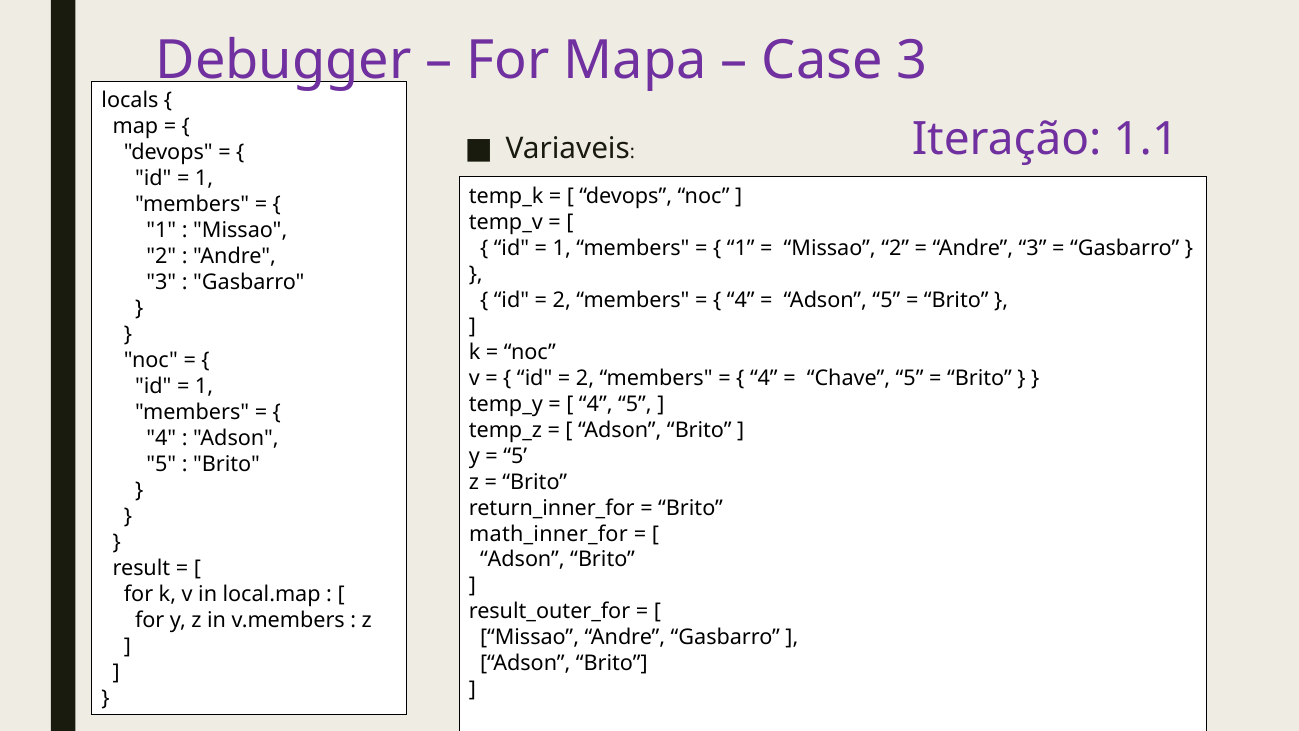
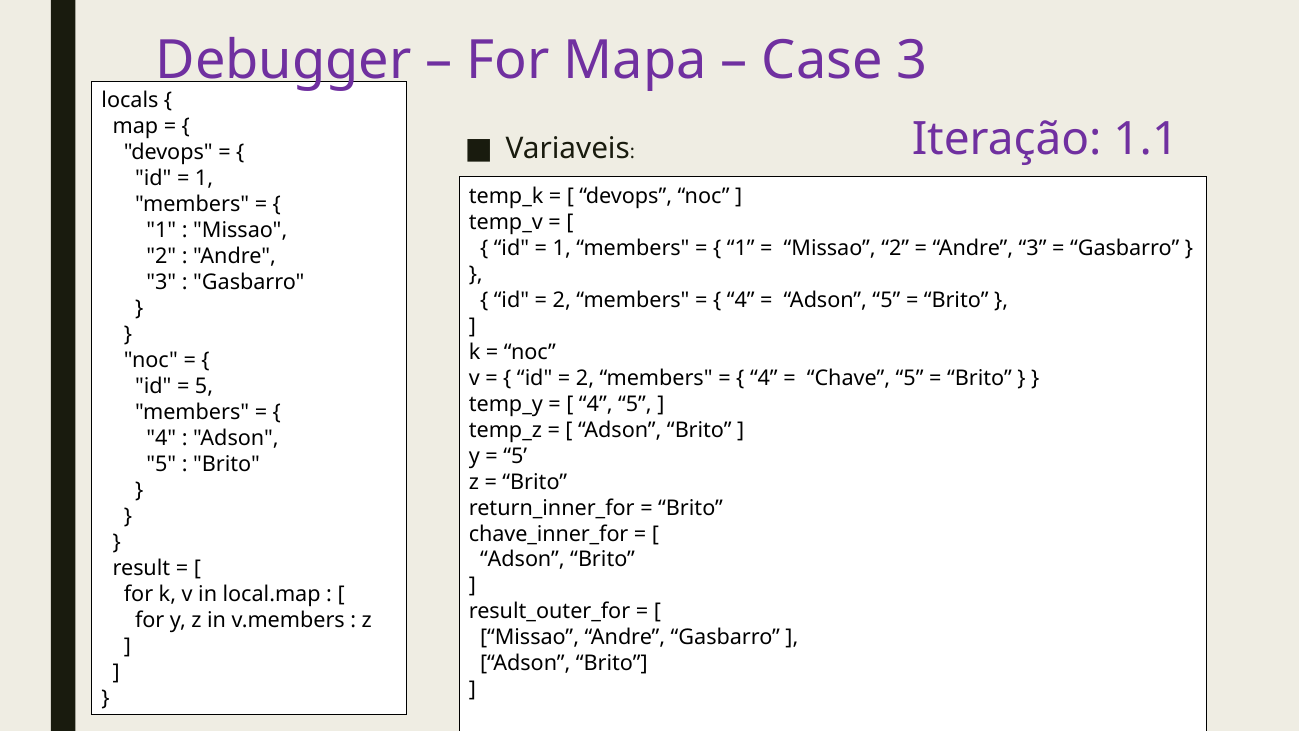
1: 1 -> 5 (204, 386)
math_inner_for: math_inner_for -> chave_inner_for (549, 534)
